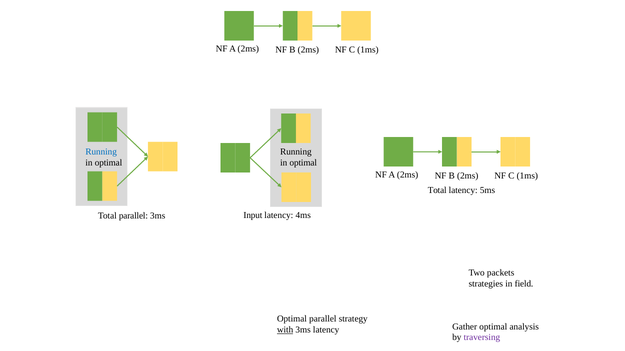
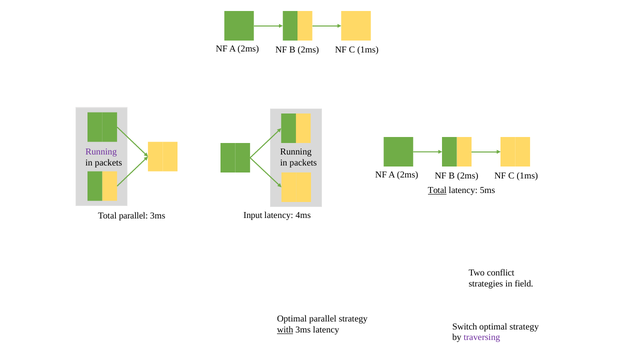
Running colour: blue -> purple (101, 152)
optimal: optimal -> packets (108, 163)
optimal: optimal -> packets (303, 163)
Total underline: none -> present (437, 191)
packets: packets -> conflict (501, 273)
Gather: Gather -> Switch (465, 327)
optimal analysis: analysis -> strategy (524, 327)
